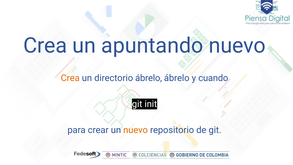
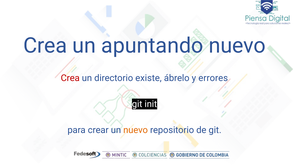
Crea colour: orange -> red (70, 78)
directorio ábrelo: ábrelo -> existe (148, 78)
cuando: cuando -> errores (213, 78)
